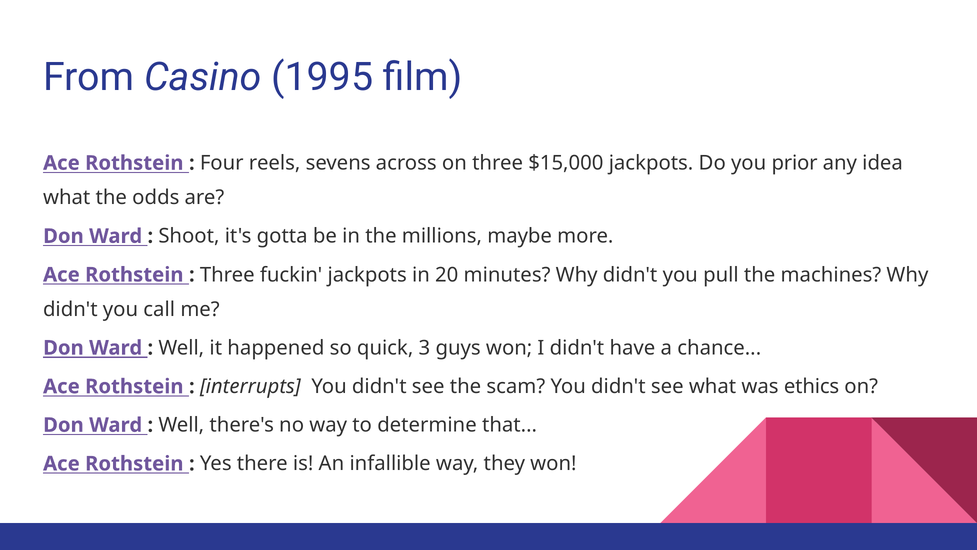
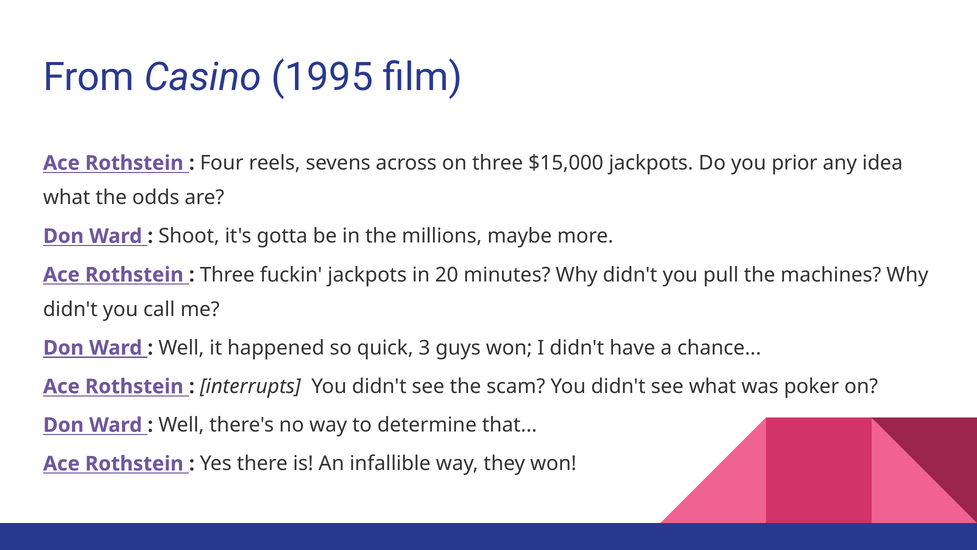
ethics: ethics -> poker (812, 386)
